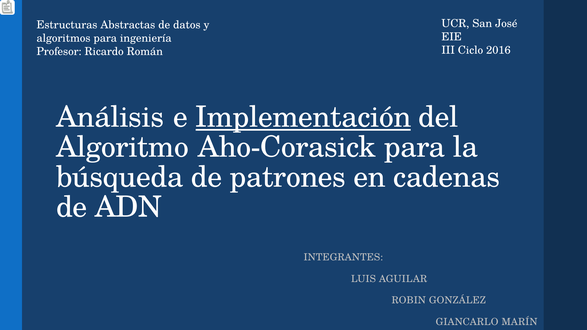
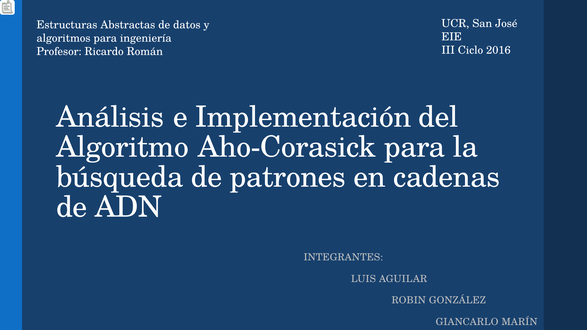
Implementación underline: present -> none (303, 117)
